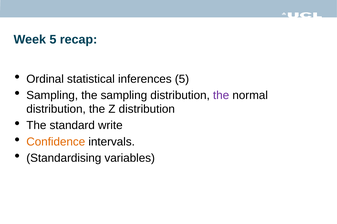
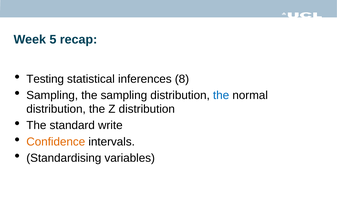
Ordinal: Ordinal -> Testing (45, 79)
inferences 5: 5 -> 8 (182, 79)
the colour: purple -> blue (221, 95)
